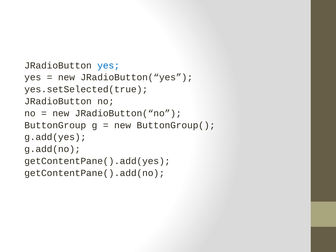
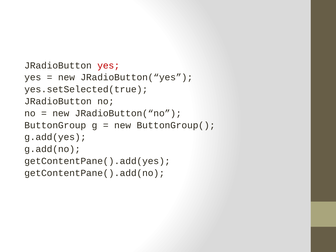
yes colour: blue -> red (109, 65)
